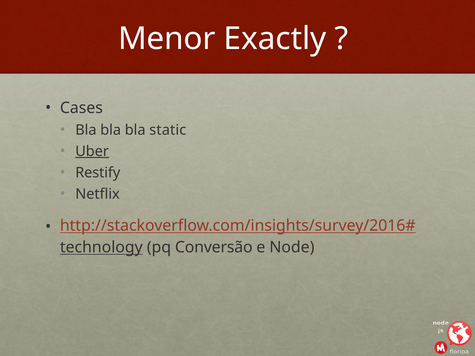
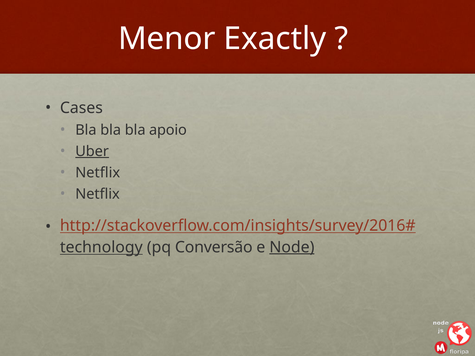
static: static -> apoio (168, 130)
Restify: Restify -> Netflix (98, 173)
Node underline: none -> present (292, 247)
